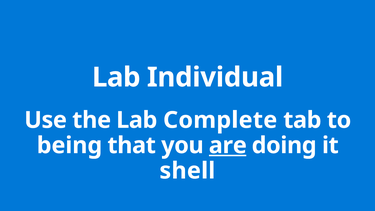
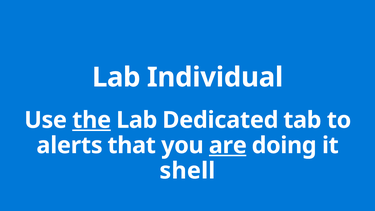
the underline: none -> present (92, 120)
Complete: Complete -> Dedicated (220, 120)
being: being -> alerts (70, 145)
